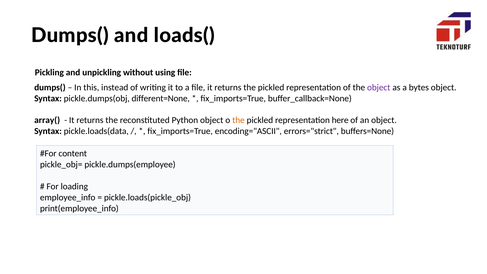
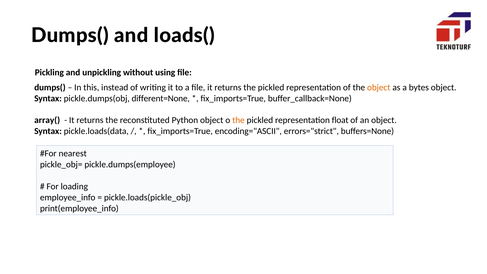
object colour: purple -> orange (379, 87)
here: here -> float (340, 120)
content: content -> nearest (73, 153)
